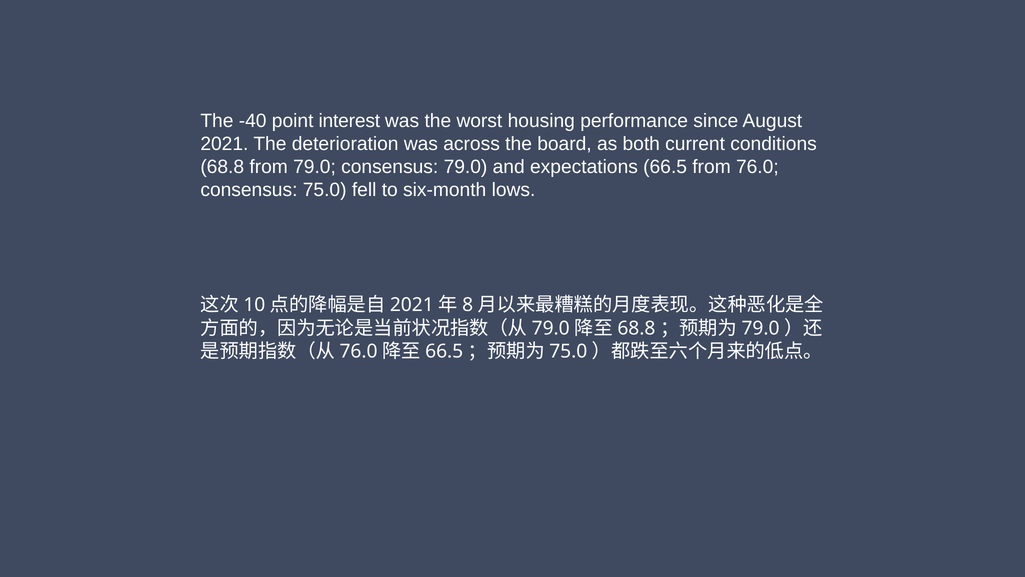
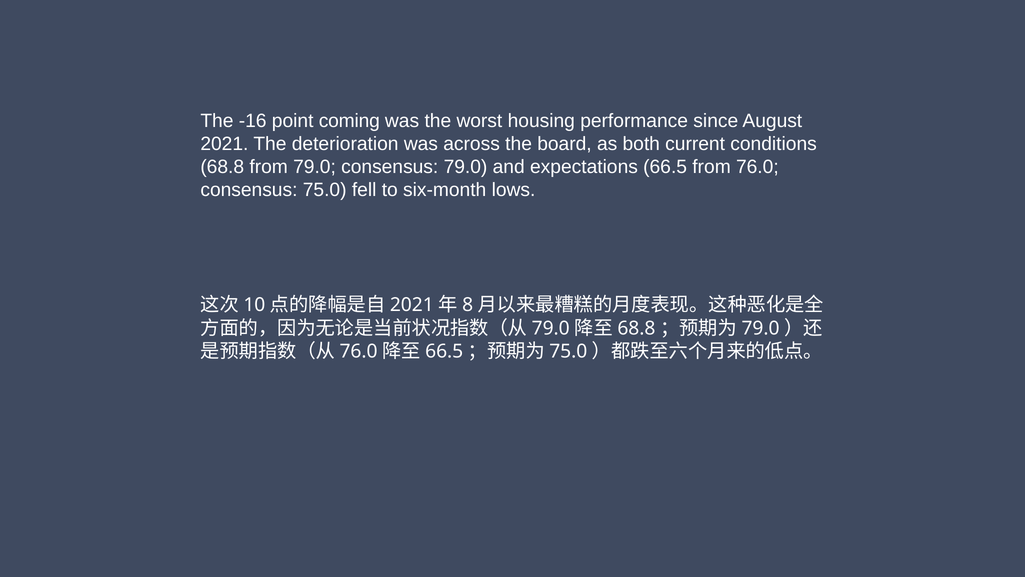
-40: -40 -> -16 (253, 121)
interest: interest -> coming (349, 121)
